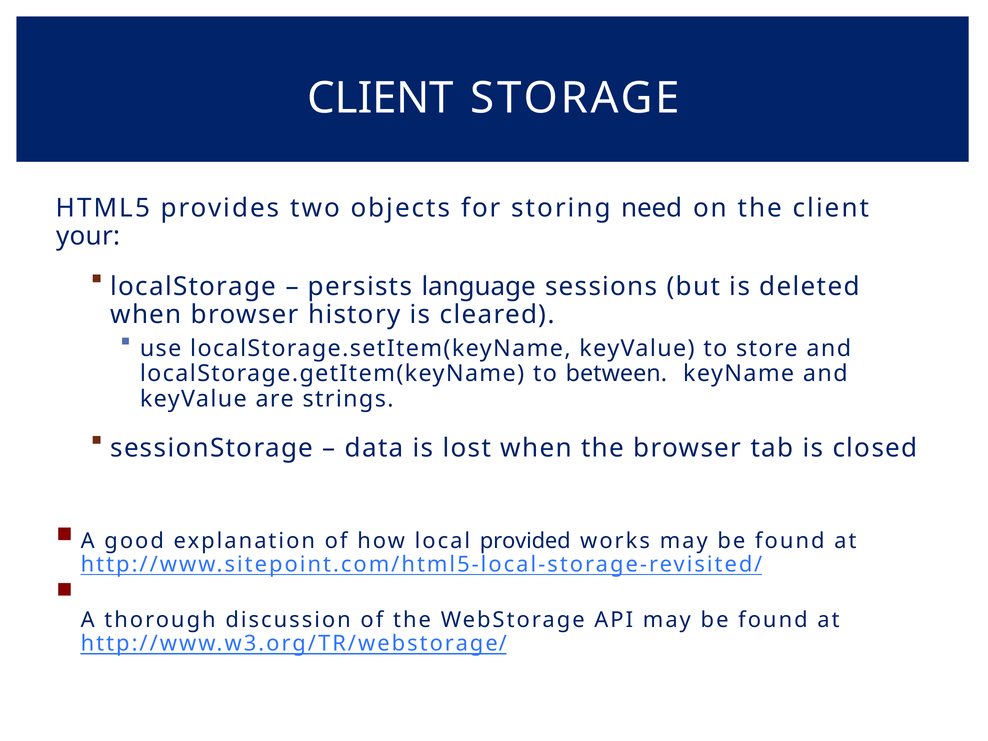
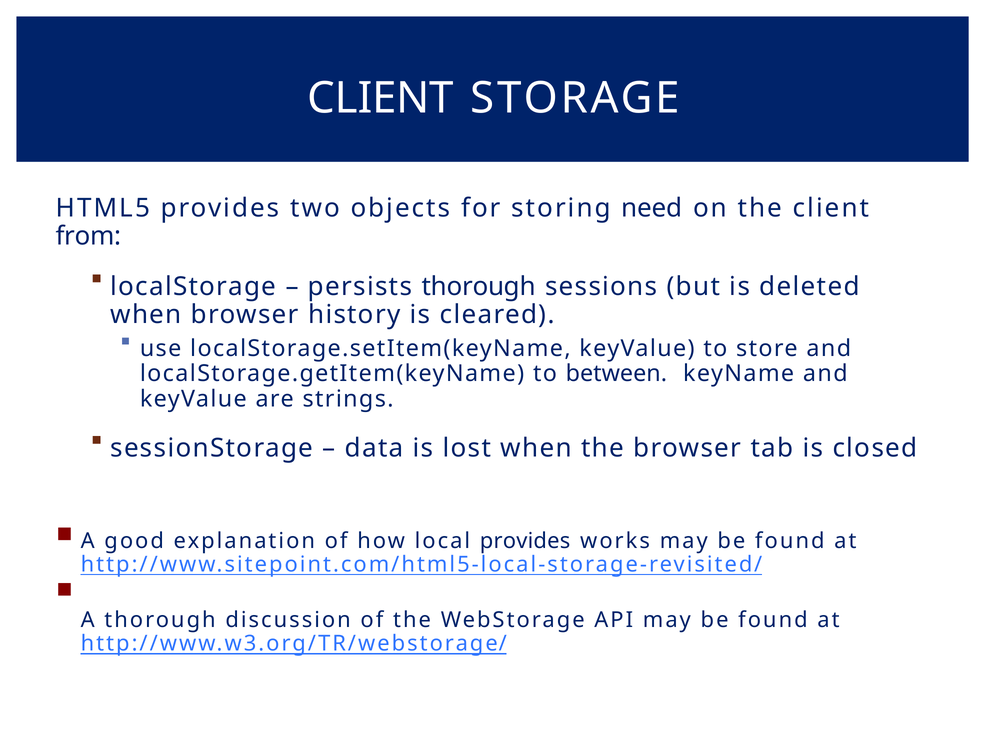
your: your -> from (89, 236)
persists language: language -> thorough (479, 287)
local provided: provided -> provides (525, 541)
